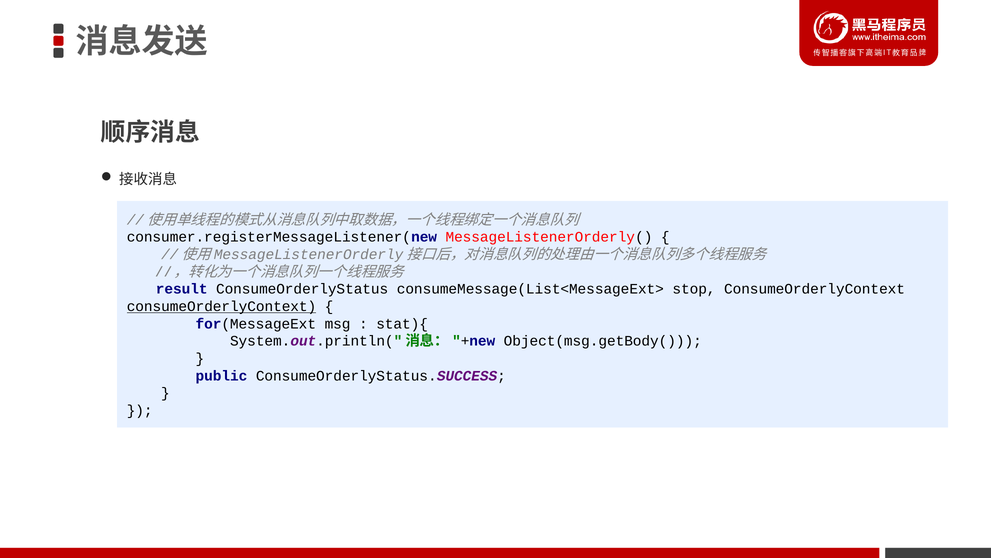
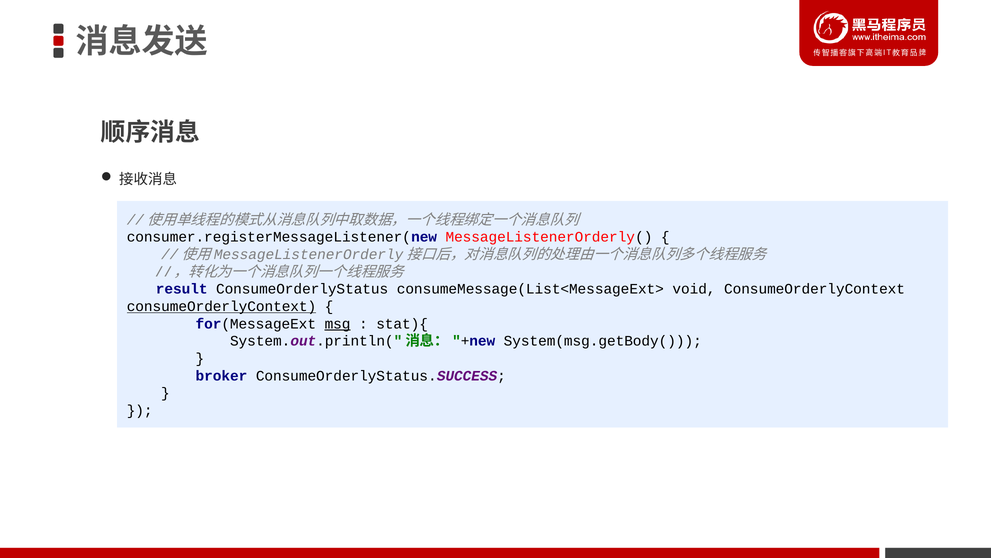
stop: stop -> void (694, 289)
msg underline: none -> present (338, 324)
Object(msg.getBody(: Object(msg.getBody( -> System(msg.getBody( (603, 341)
public: public -> broker (222, 375)
